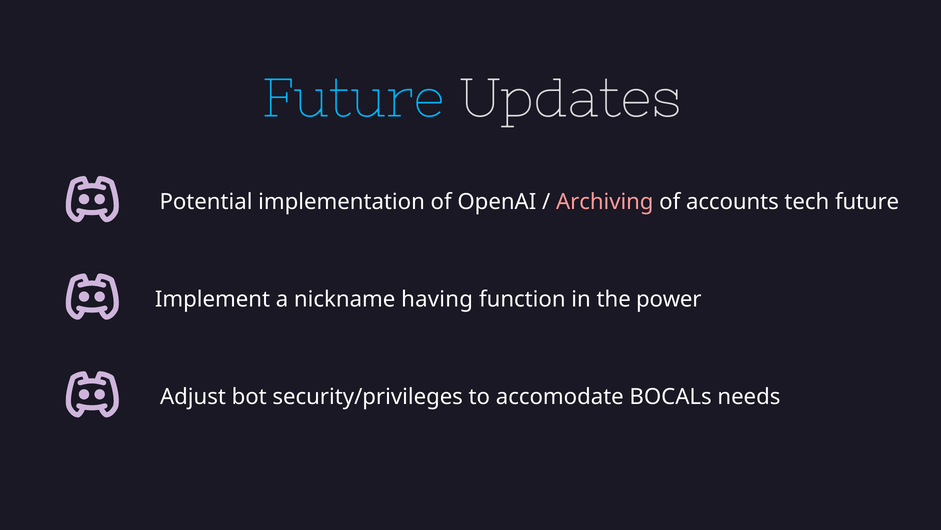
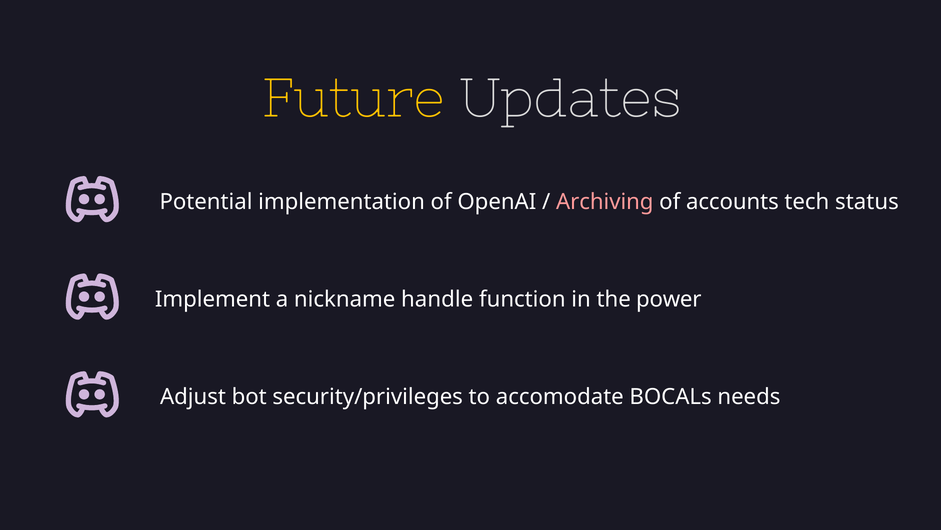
Future colour: light blue -> yellow (353, 99)
tech future: future -> status (867, 202)
having: having -> handle (437, 299)
